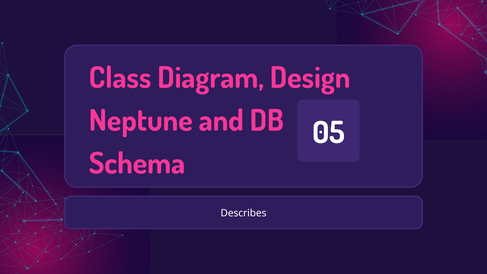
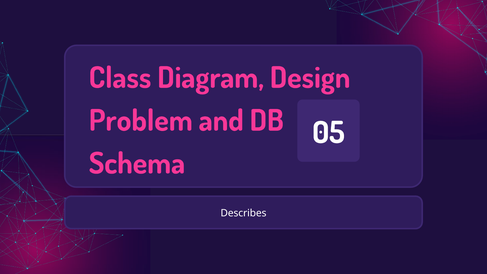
Neptune: Neptune -> Problem (141, 121)
